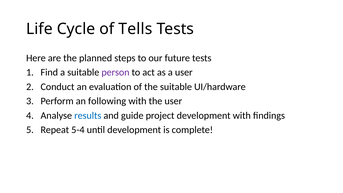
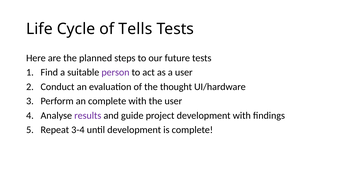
the suitable: suitable -> thought (176, 87)
an following: following -> complete (107, 101)
results colour: blue -> purple (88, 116)
5-4: 5-4 -> 3-4 (78, 130)
